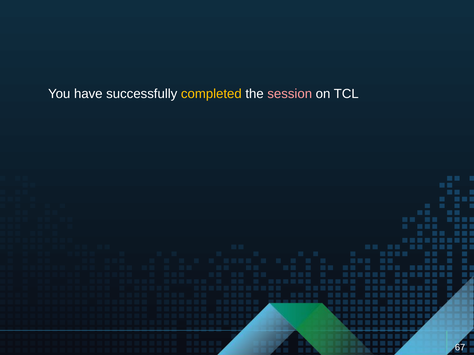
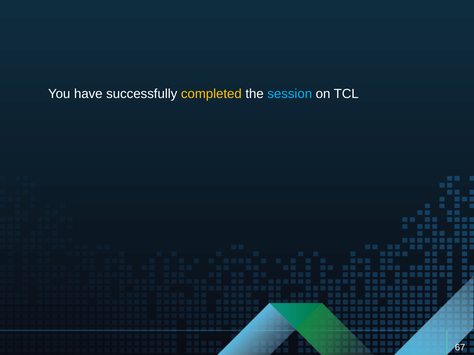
session colour: pink -> light blue (290, 94)
